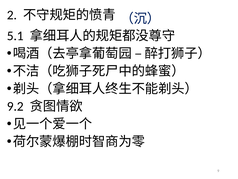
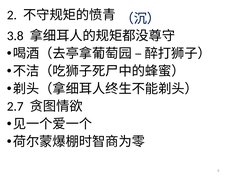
5.1: 5.1 -> 3.8 (15, 36)
9.2: 9.2 -> 2.7 (15, 106)
